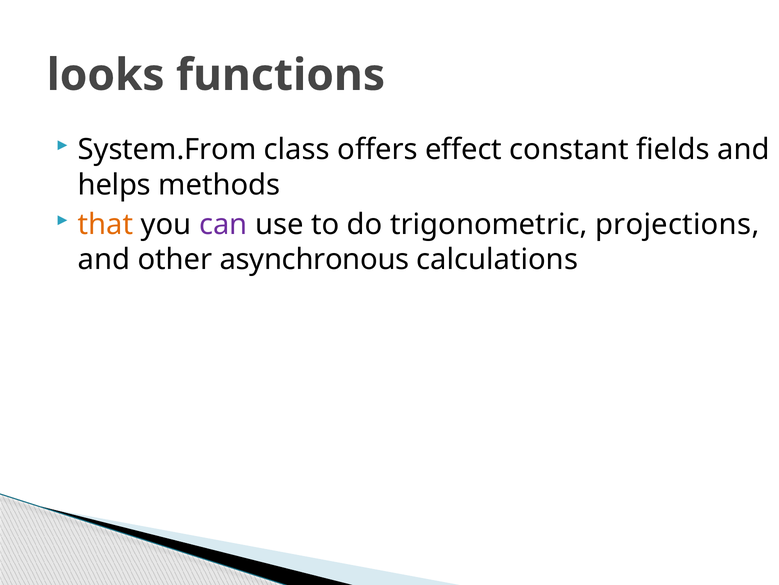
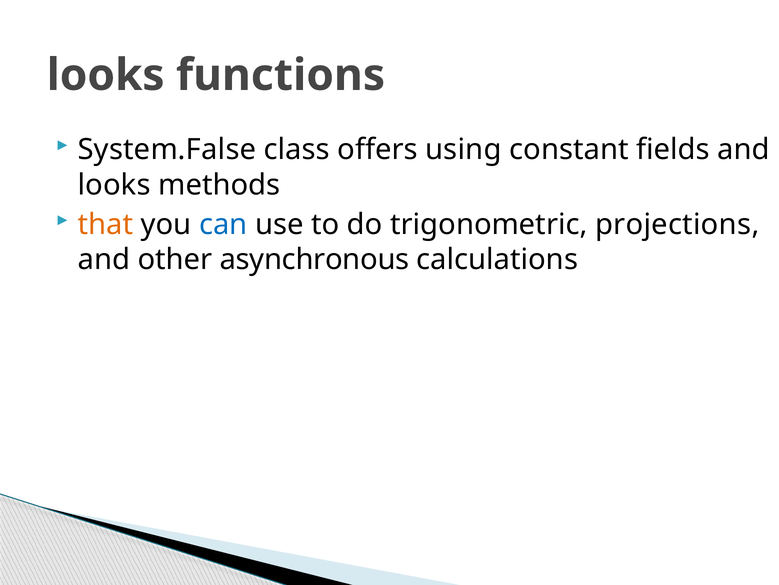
System.From: System.From -> System.False (167, 150)
effect: effect -> using (463, 150)
helps: helps -> looks (114, 185)
can colour: purple -> blue (223, 224)
